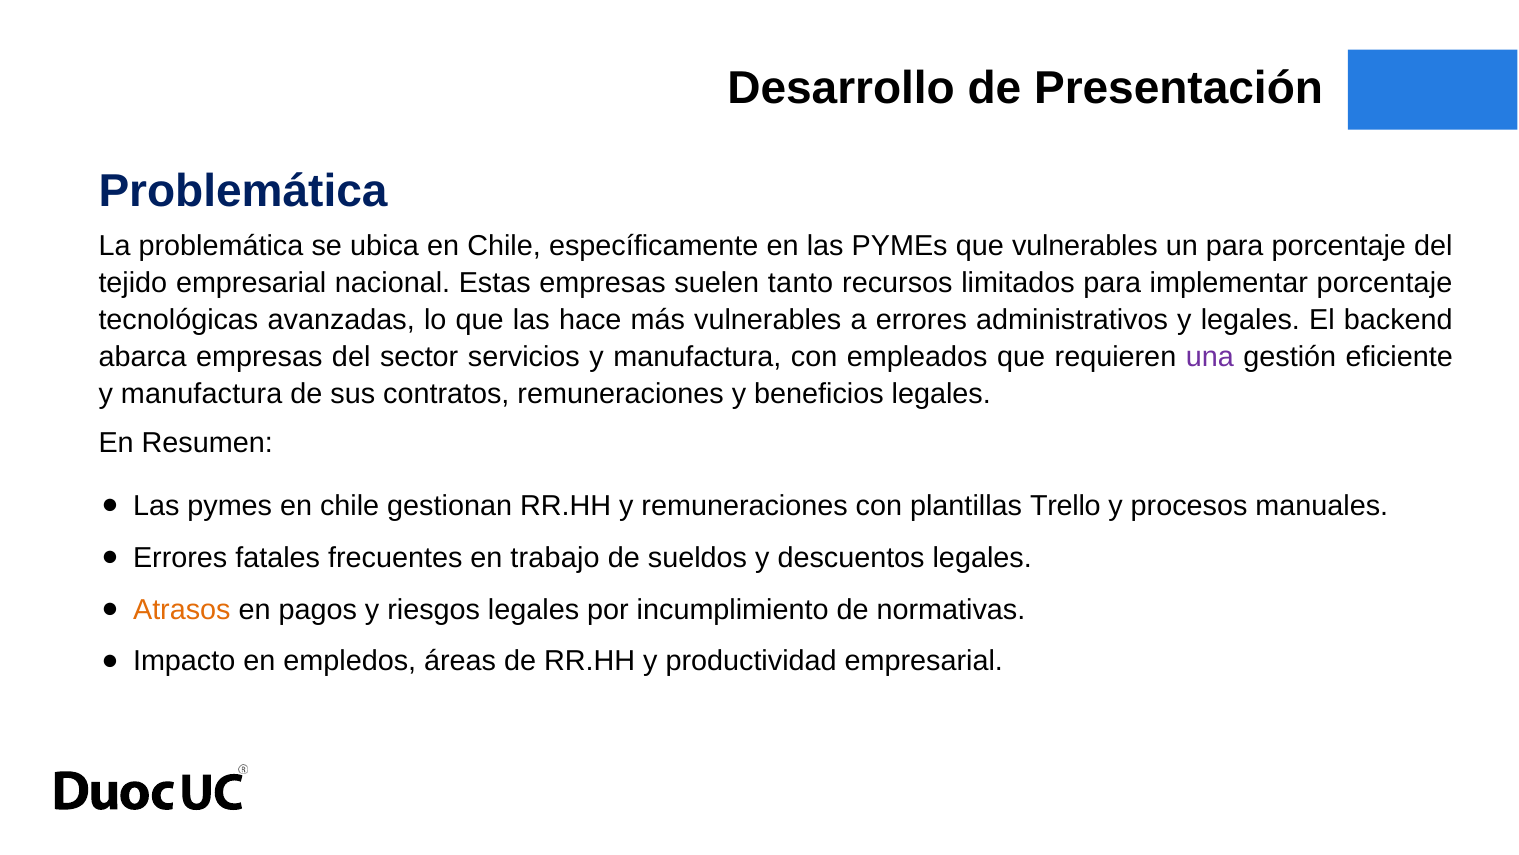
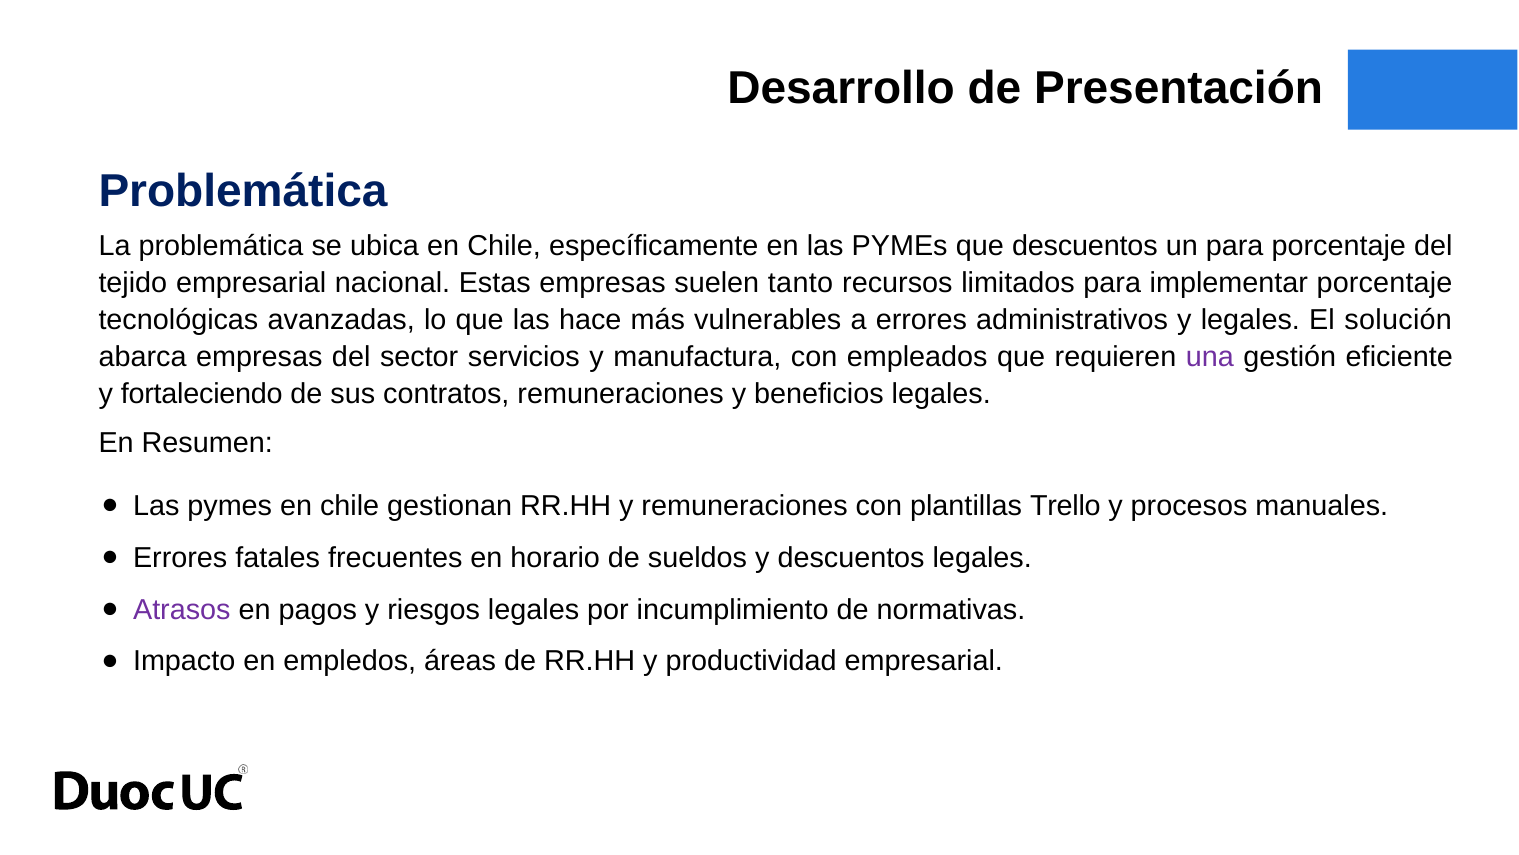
que vulnerables: vulnerables -> descuentos (1085, 246)
backend: backend -> solución (1398, 320)
manufactura: manufactura -> fortaleciendo (202, 394)
trabajo: trabajo -> horario (555, 557)
Atrasos colour: orange -> purple (182, 609)
